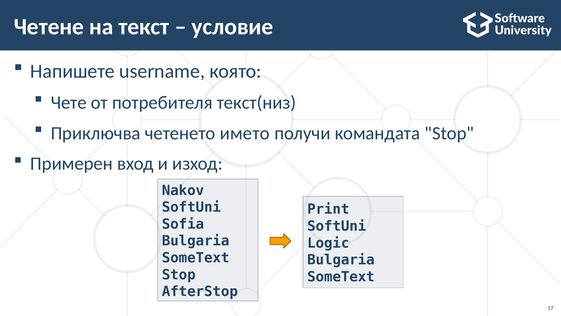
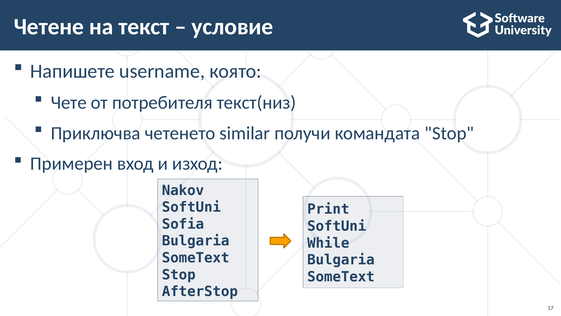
името: името -> similar (245, 133)
Logic: Logic -> While (328, 243)
